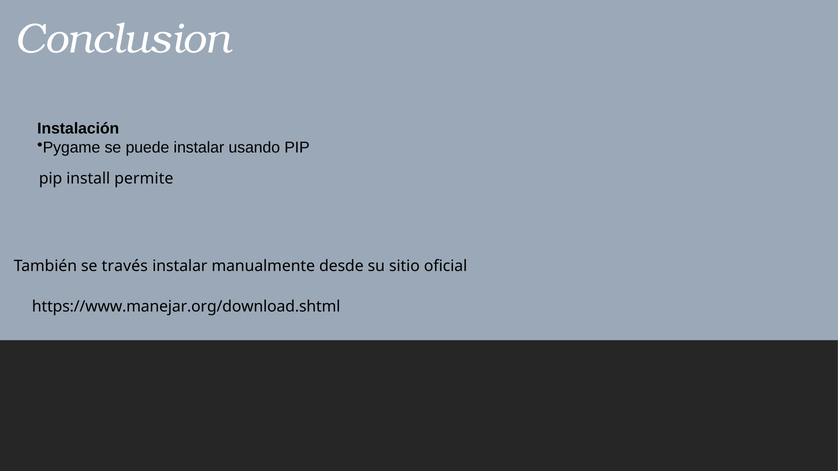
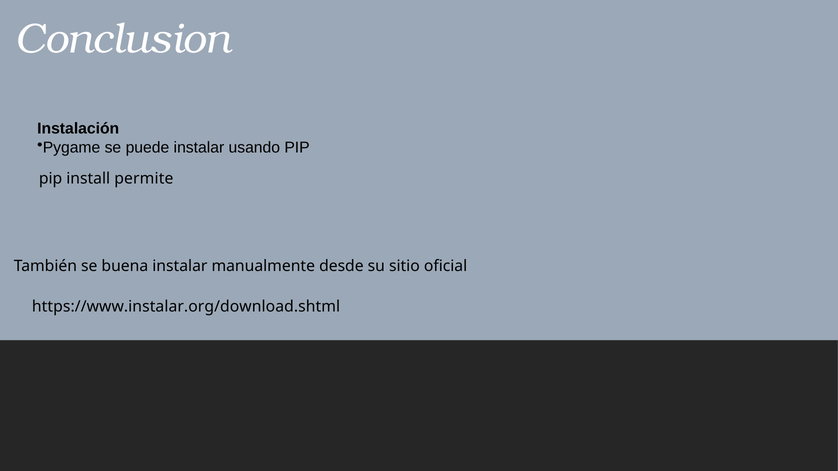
través: través -> buena (125, 266)
https://www.manejar.org/download.shtml: https://www.manejar.org/download.shtml -> https://www.instalar.org/download.shtml (186, 307)
